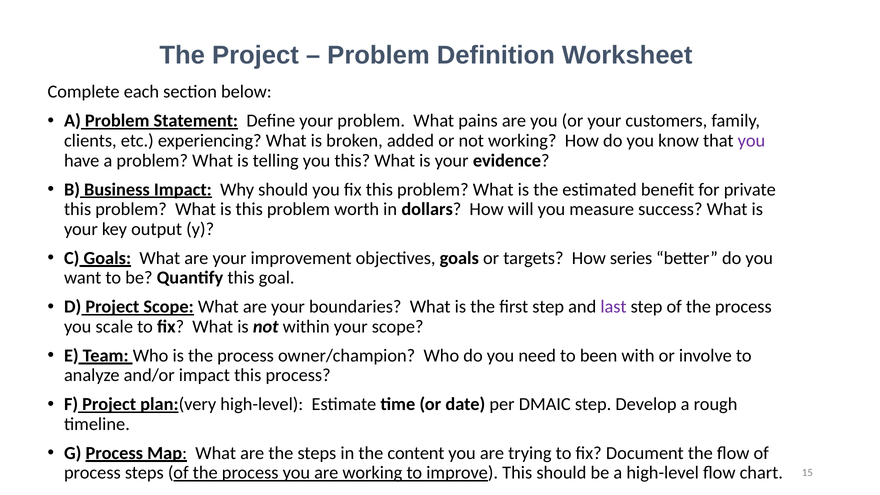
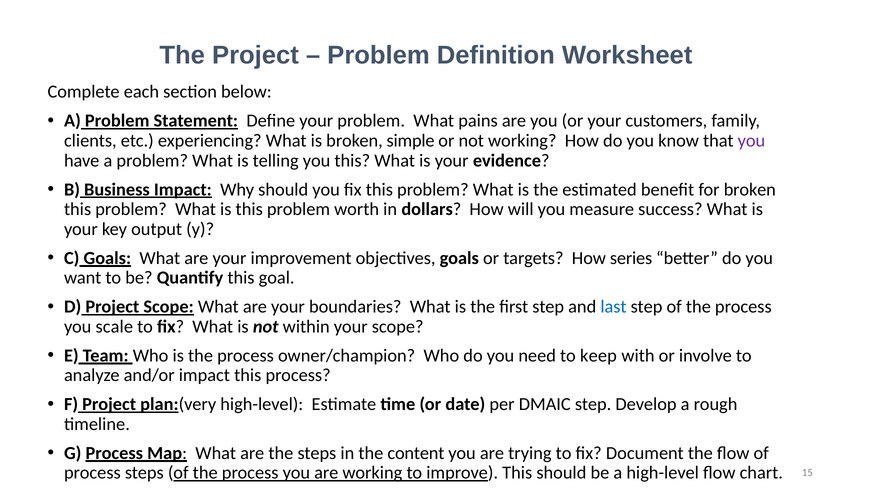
added: added -> simple (411, 141)
for private: private -> broken (750, 189)
last colour: purple -> blue (614, 307)
been: been -> keep (598, 356)
